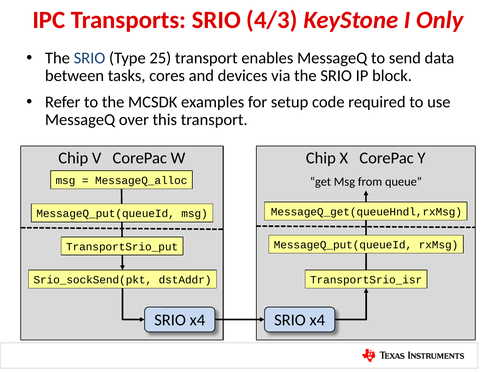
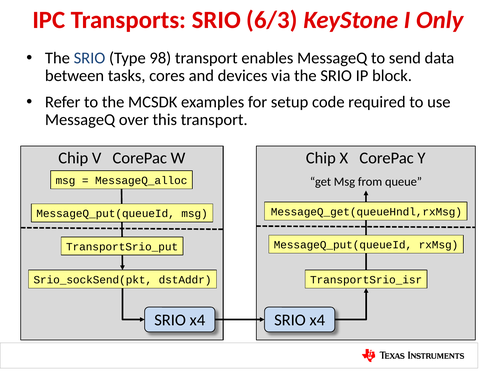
4/3: 4/3 -> 6/3 (272, 20)
25: 25 -> 98 (160, 58)
